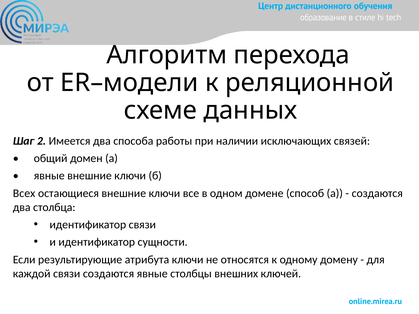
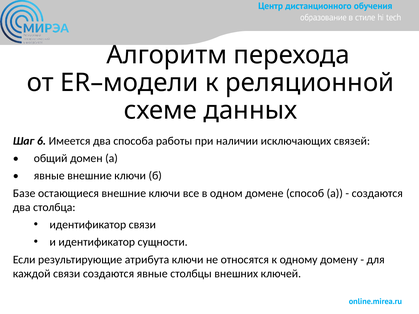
2: 2 -> 6 (41, 141)
Всех: Всех -> Базе (24, 193)
